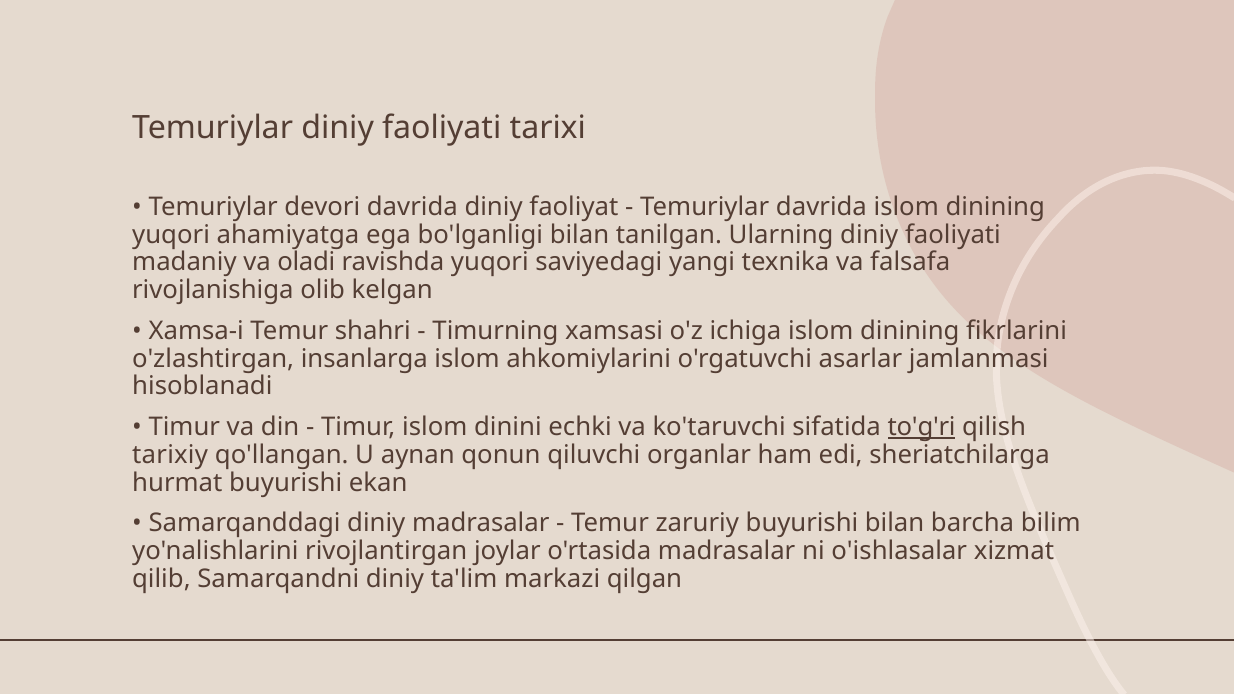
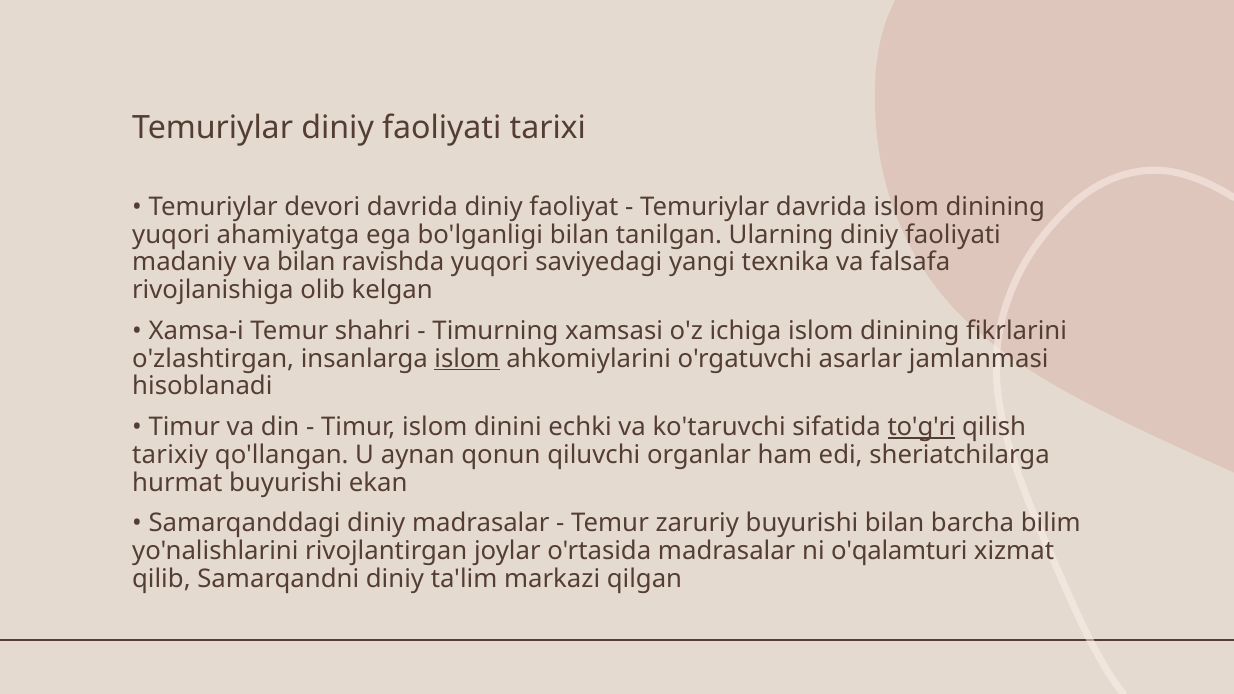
va oladi: oladi -> bilan (306, 263)
islom underline: none -> present (467, 359)
o'ishlаsаlаr: o'ishlаsаlаr -> o'qalamturi (899, 551)
